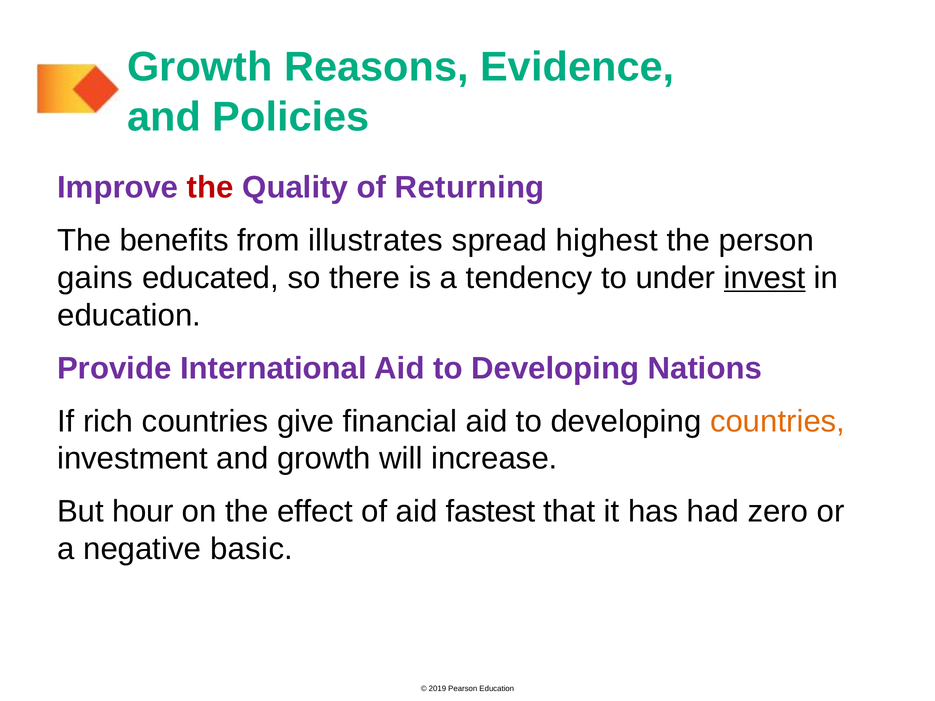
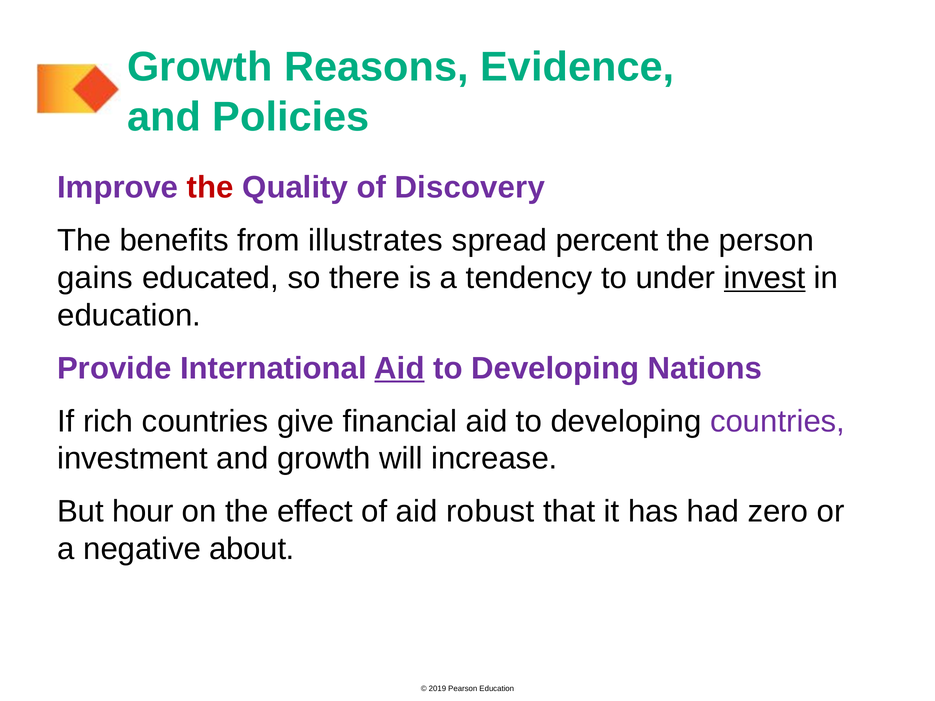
Returning: Returning -> Discovery (470, 188)
highest: highest -> percent (607, 241)
Aid underline: none -> present (400, 368)
countries colour: orange -> purple (778, 421)
fastest: fastest -> robust (490, 512)
basic: basic -> about (252, 549)
